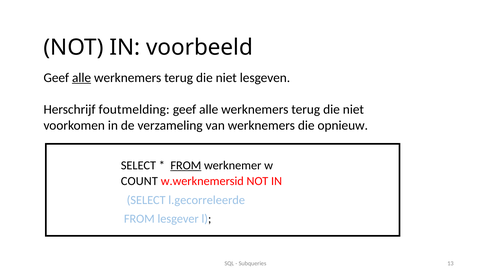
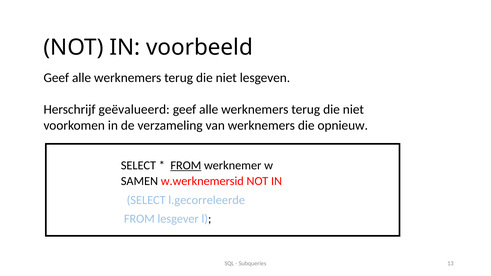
alle underline: present -> none (82, 78)
foutmelding: foutmelding -> geëvalueerd (134, 110)
COUNT: COUNT -> SAMEN (139, 181)
